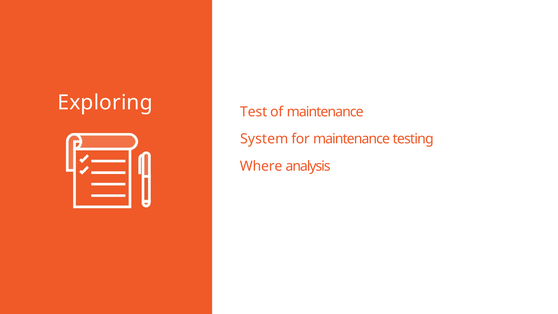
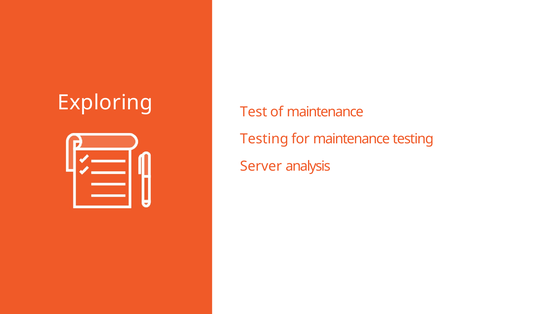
System: System -> Testing (264, 139)
Where: Where -> Server (261, 166)
